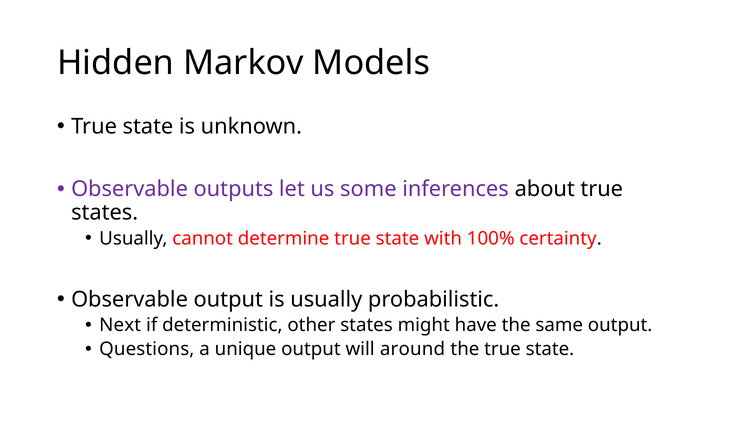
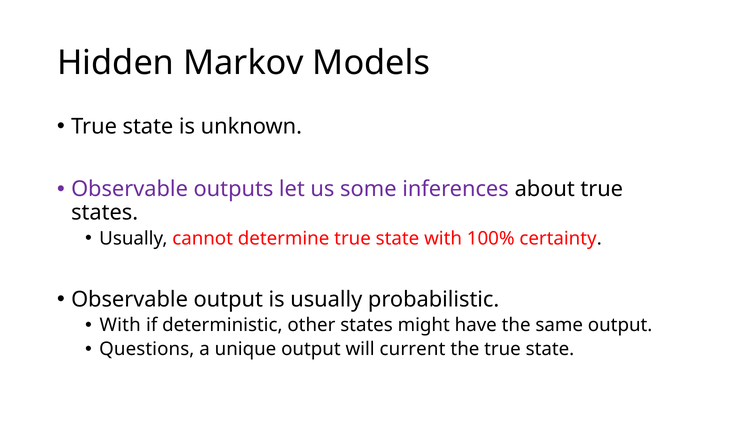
Next: Next -> With (120, 325)
around: around -> current (413, 350)
